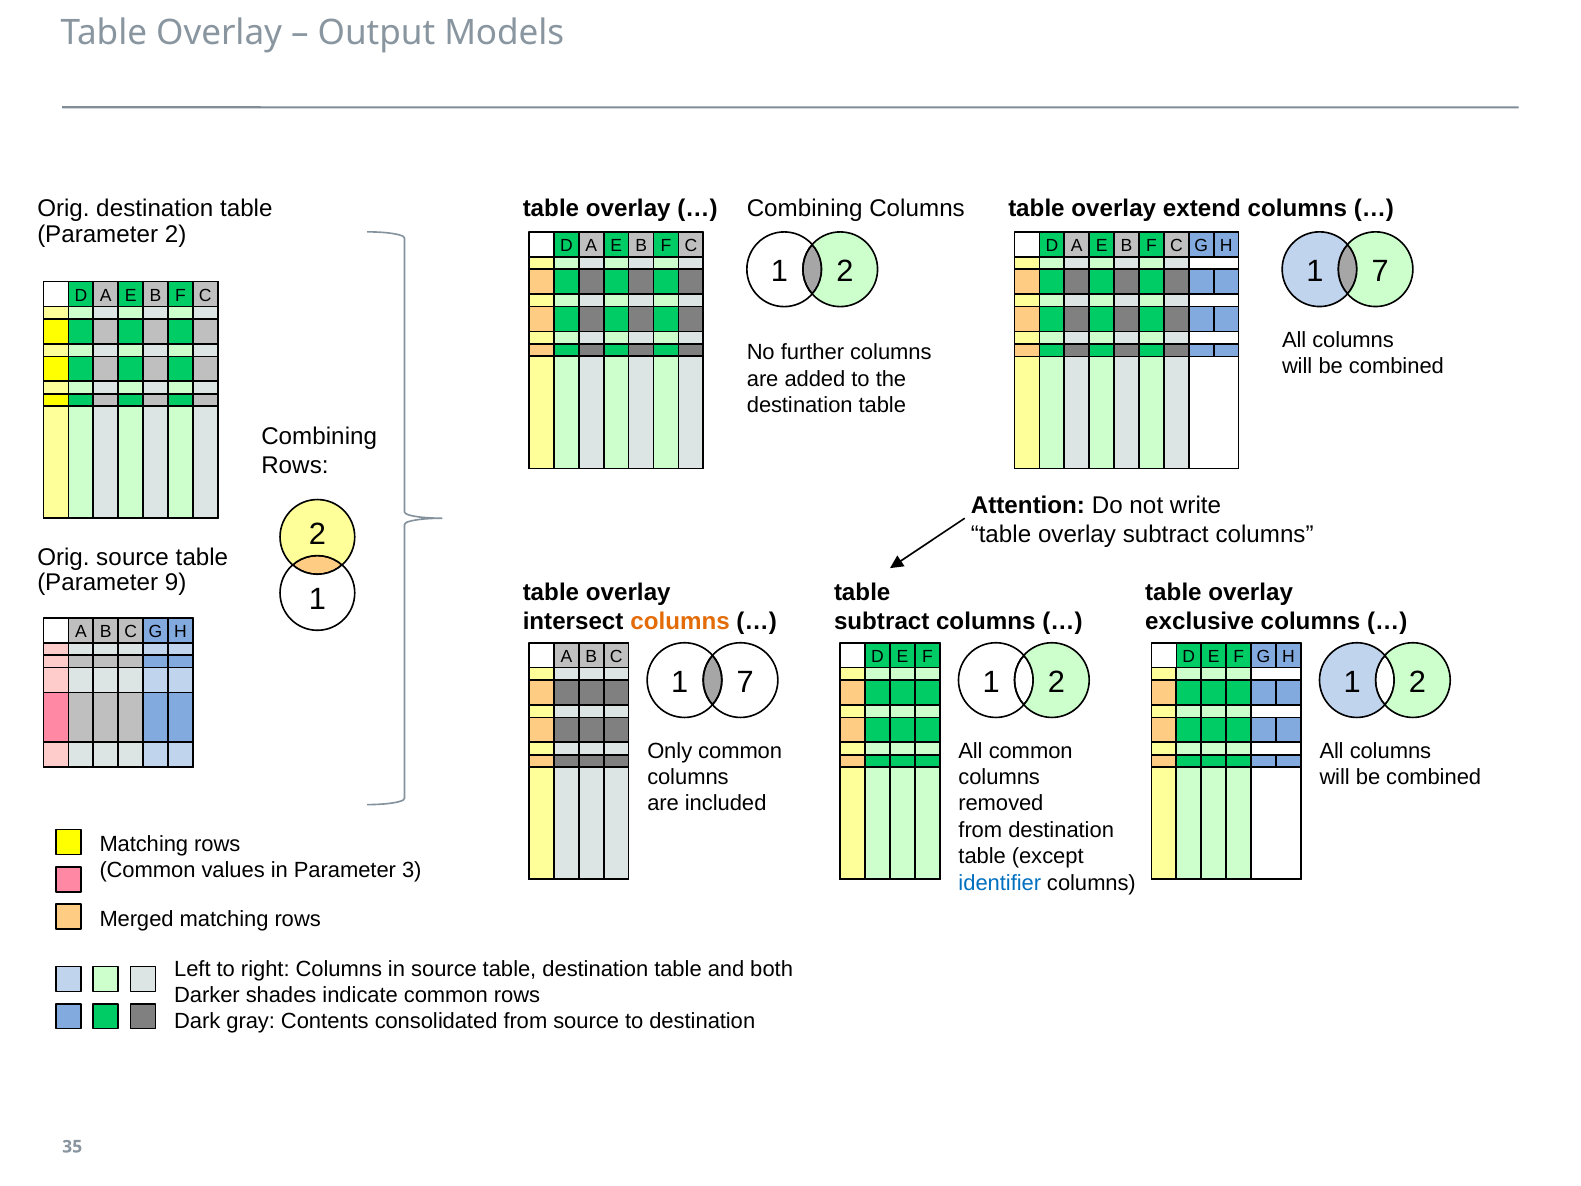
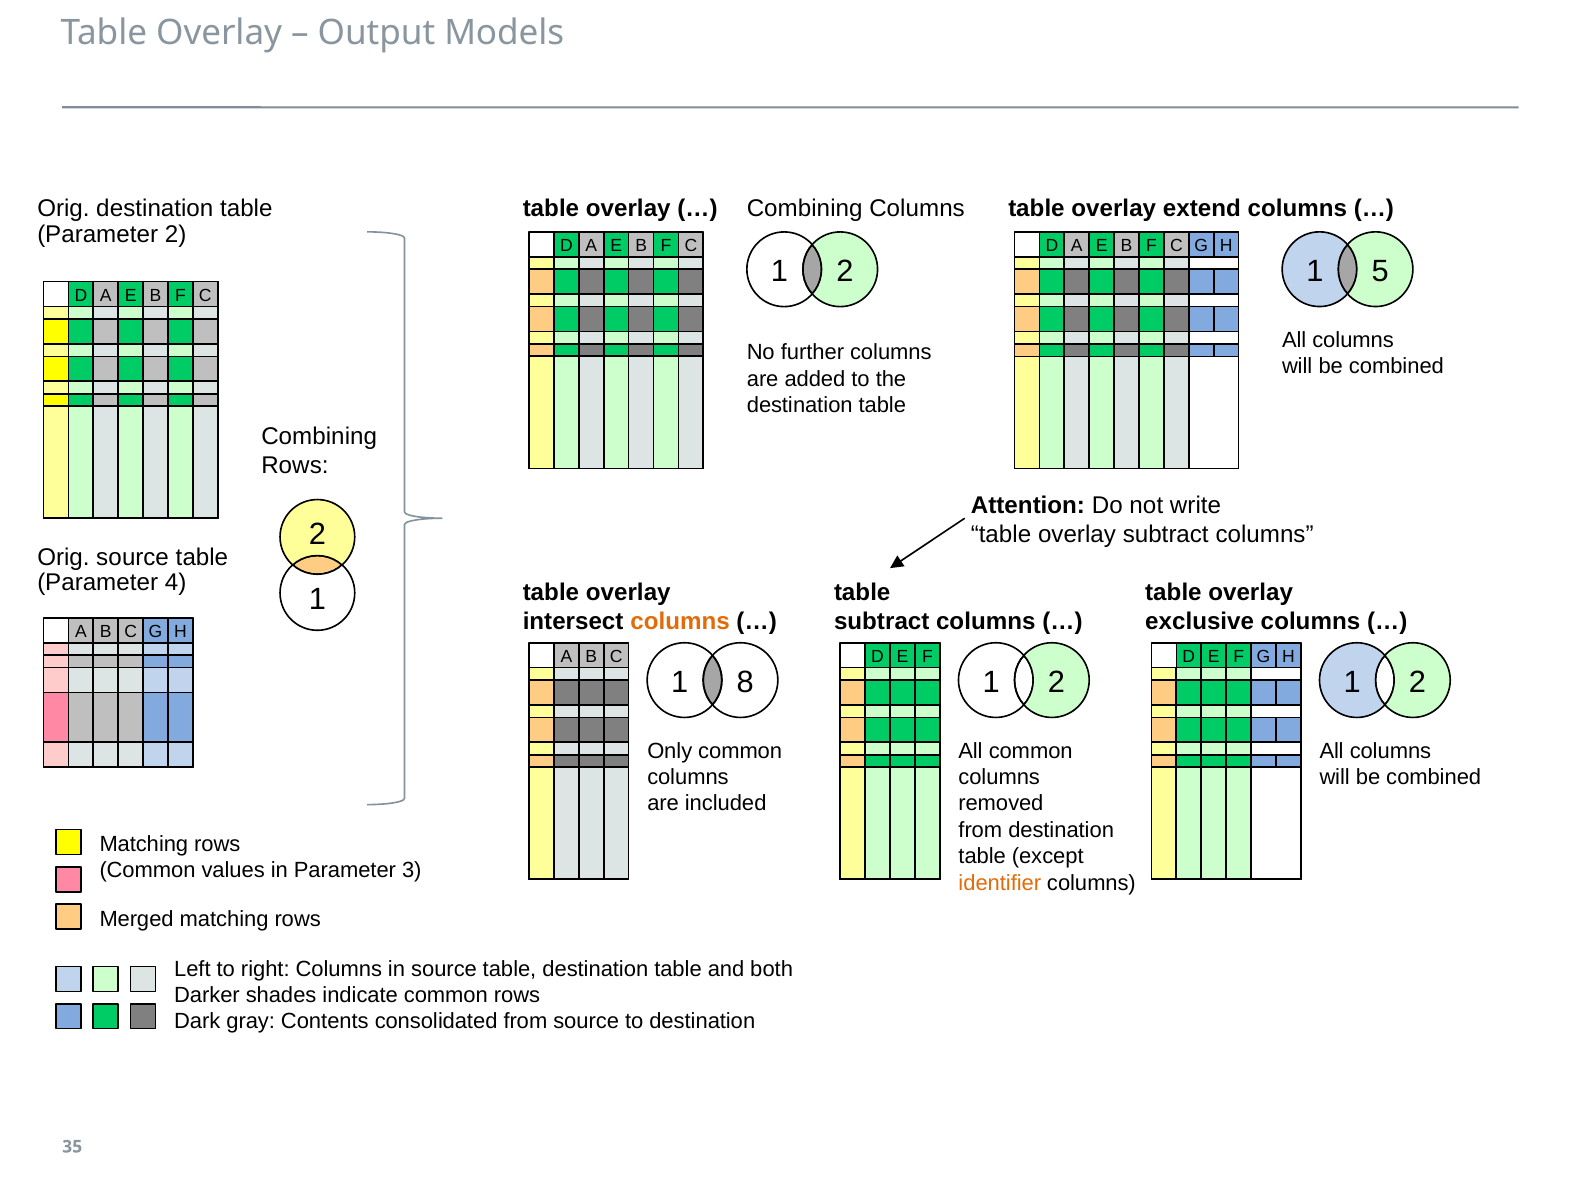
7: 7 -> 5 (1380, 271)
9: 9 -> 4 (176, 582)
7: 7 -> 8 (745, 682)
identifier colour: blue -> orange (1000, 883)
